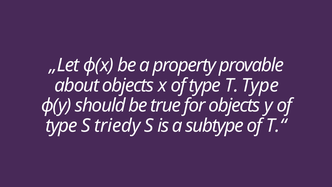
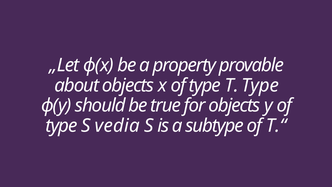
triedy: triedy -> vedia (117, 126)
